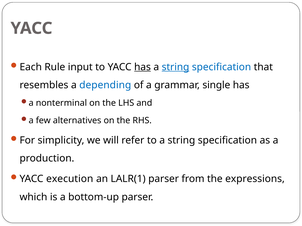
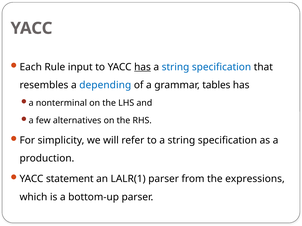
string underline: present -> none (176, 67)
single: single -> tables (216, 85)
execution: execution -> statement (70, 179)
